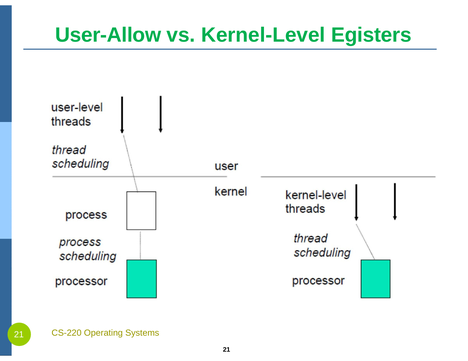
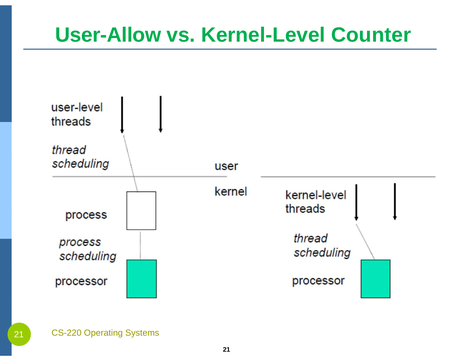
Egisters: Egisters -> Counter (371, 35)
